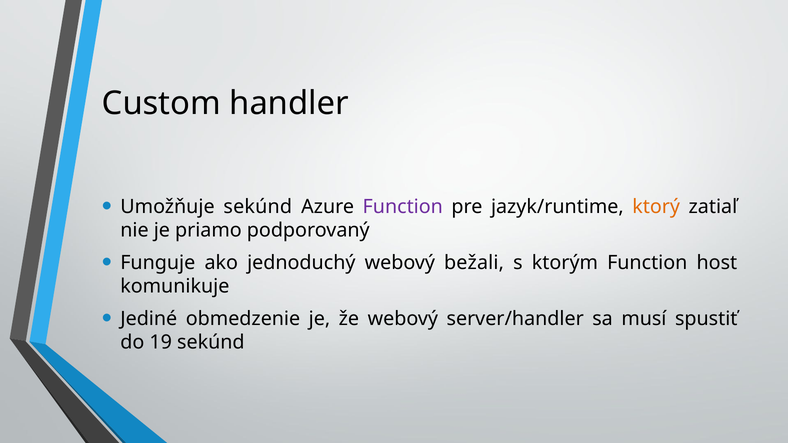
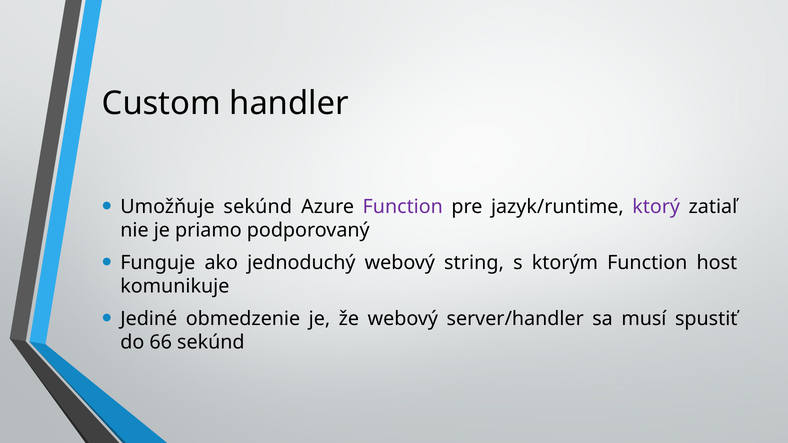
ktorý colour: orange -> purple (656, 207)
bežali: bežali -> string (474, 263)
19: 19 -> 66 (161, 343)
